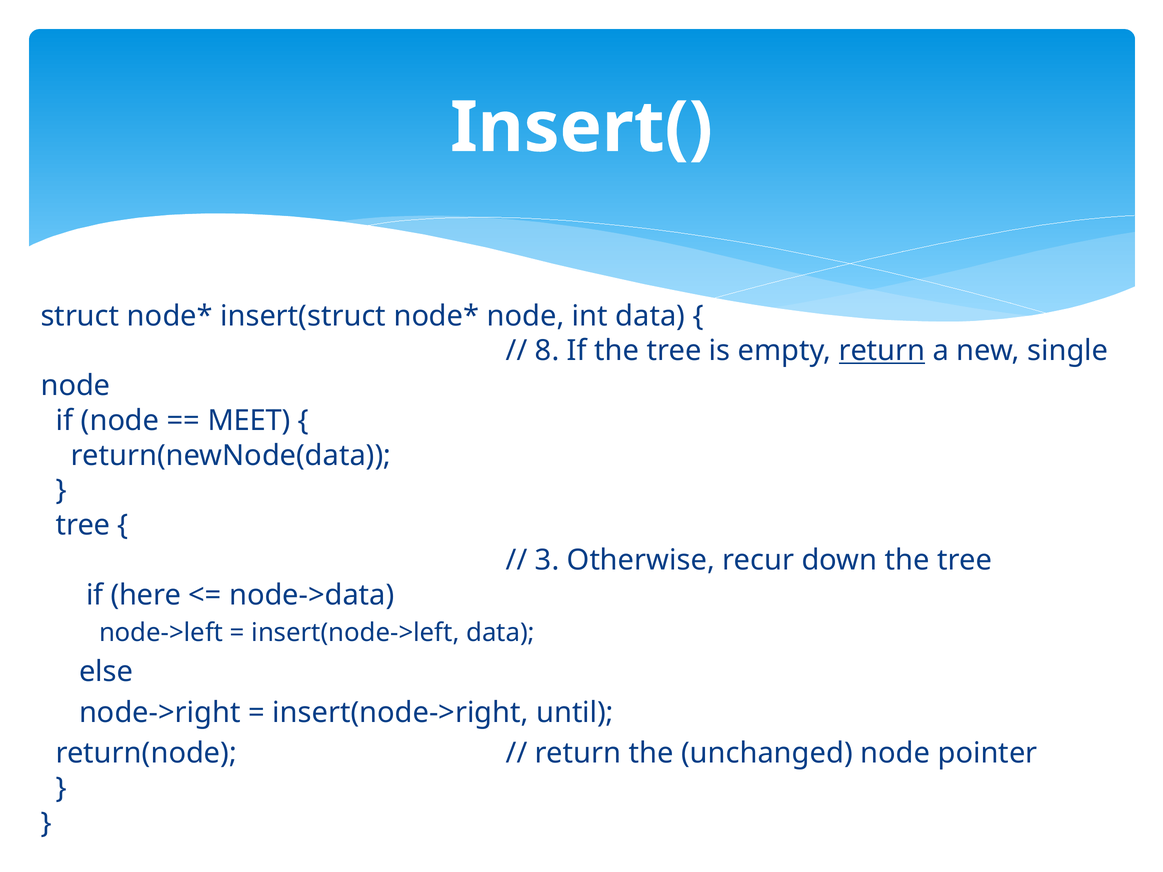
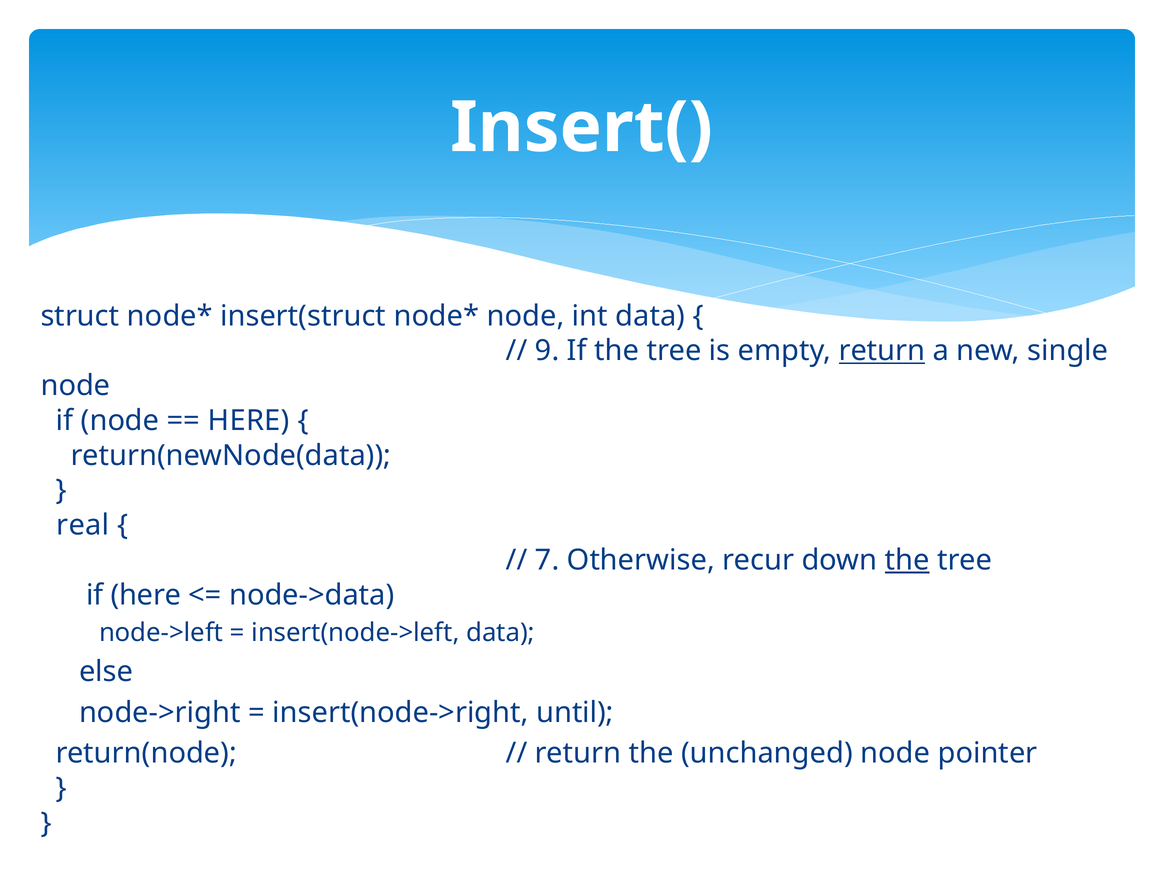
8: 8 -> 9 (547, 351)
MEET: MEET -> HERE (249, 421)
tree: tree -> real (83, 525)
3: 3 -> 7 (547, 560)
the underline: none -> present (907, 560)
